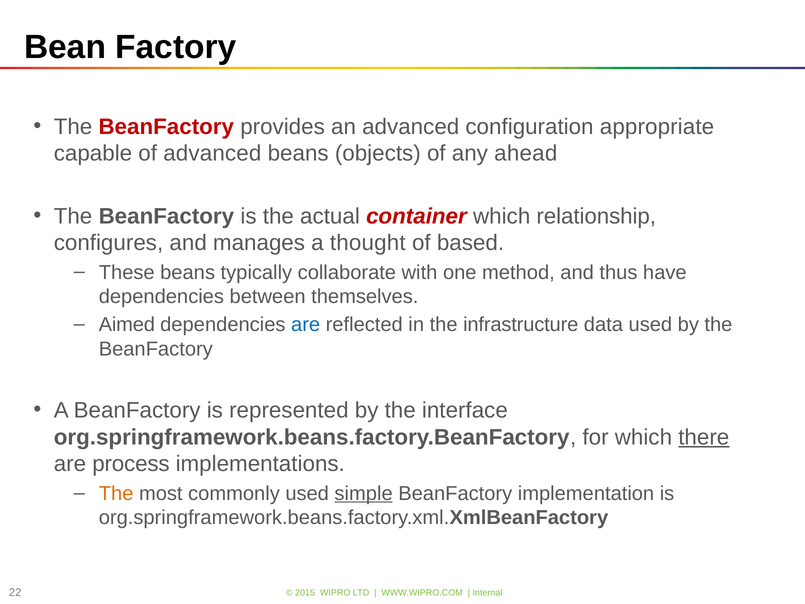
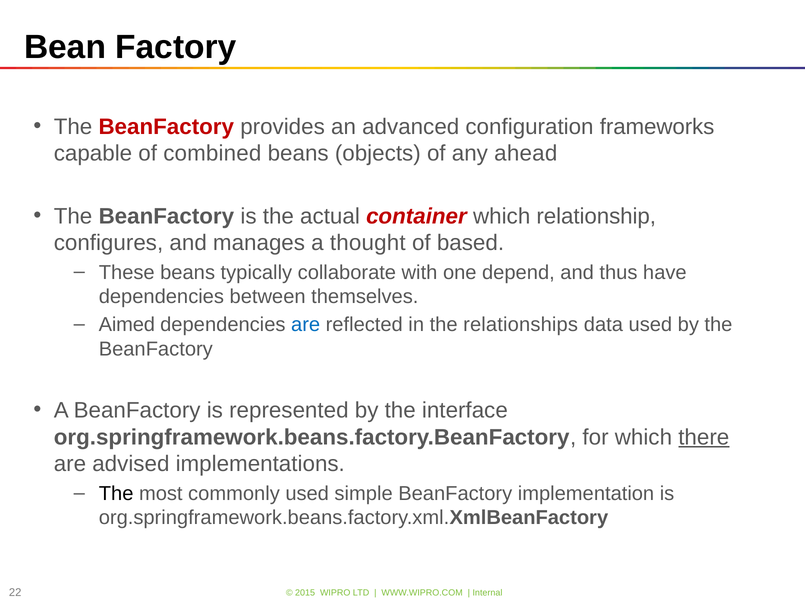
appropriate: appropriate -> frameworks (657, 127)
of advanced: advanced -> combined (212, 153)
method: method -> depend (518, 272)
infrastructure: infrastructure -> relationships (521, 325)
process: process -> advised (131, 464)
The colour: orange -> black (116, 493)
simple underline: present -> none (364, 493)
